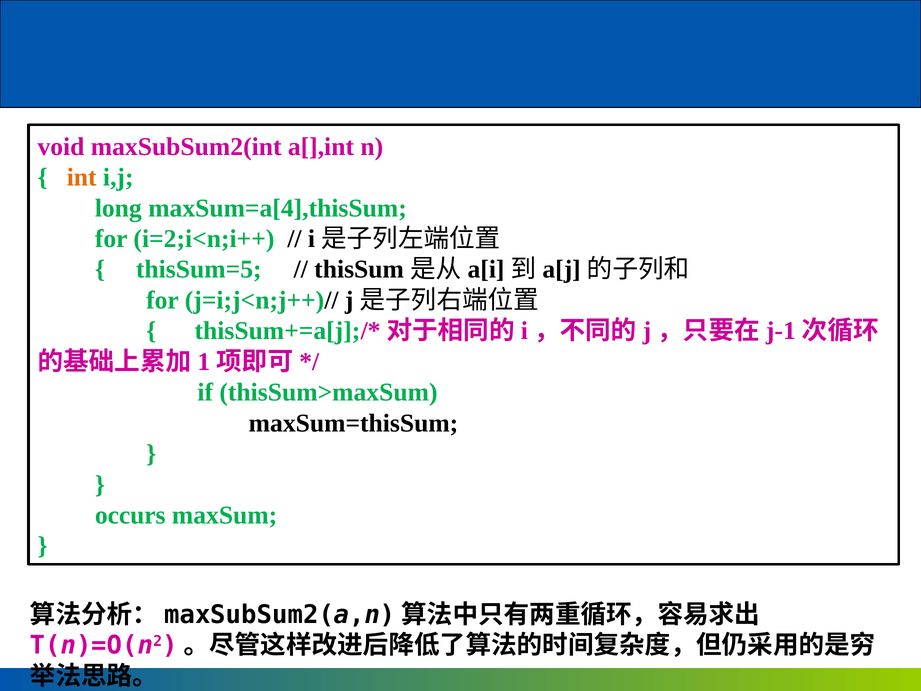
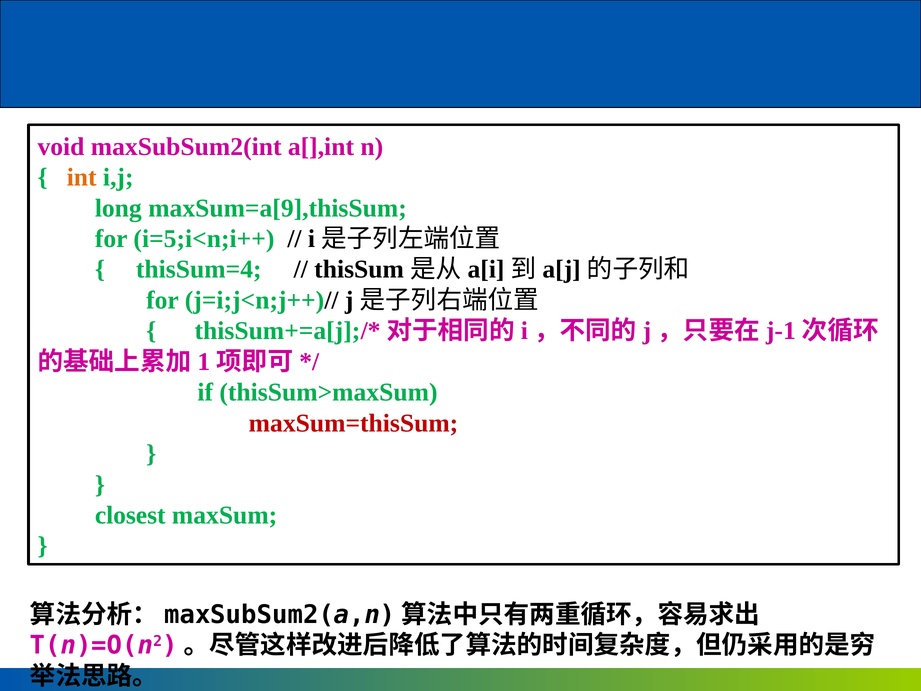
maxSum=a[4],thisSum: maxSum=a[4],thisSum -> maxSum=a[9],thisSum (278, 208)
i=2;i<n;i++: i=2;i<n;i++ -> i=5;i<n;i++ (204, 239)
thisSum=5: thisSum=5 -> thisSum=4 (199, 269)
maxSum=thisSum colour: black -> red (353, 423)
occurs: occurs -> closest (130, 515)
